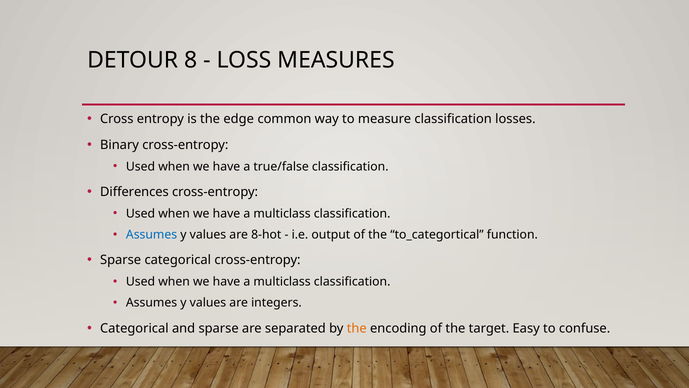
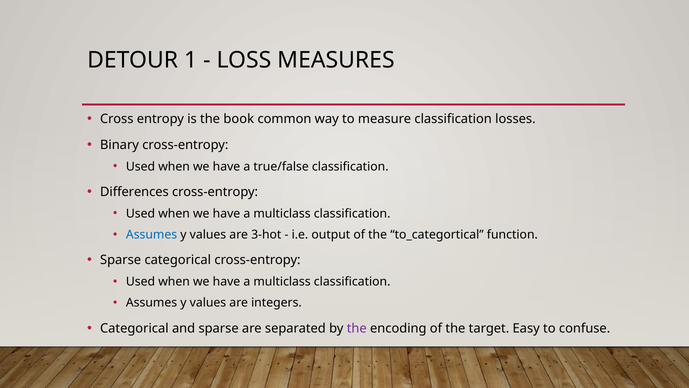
8: 8 -> 1 (191, 60)
edge: edge -> book (239, 119)
8-hot: 8-hot -> 3-hot (266, 234)
the colour: orange -> purple (357, 328)
